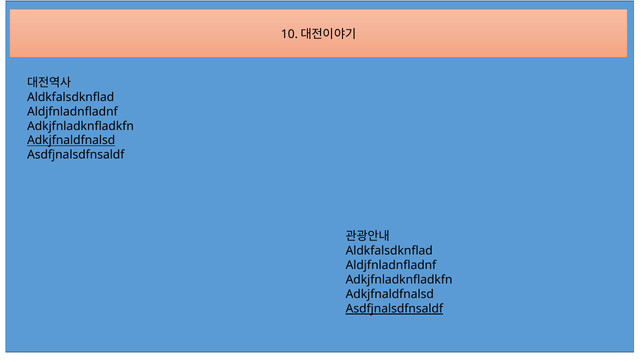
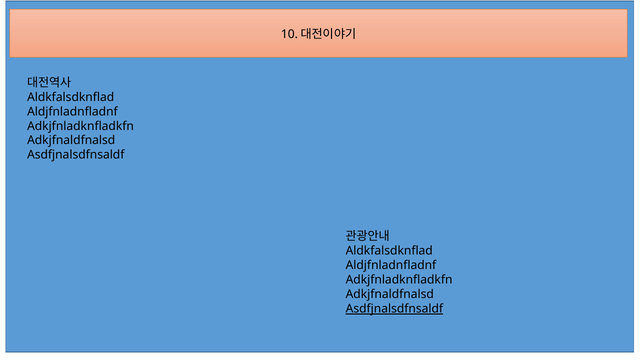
Adkjfnaldfnalsd underline: present -> none (71, 140)
